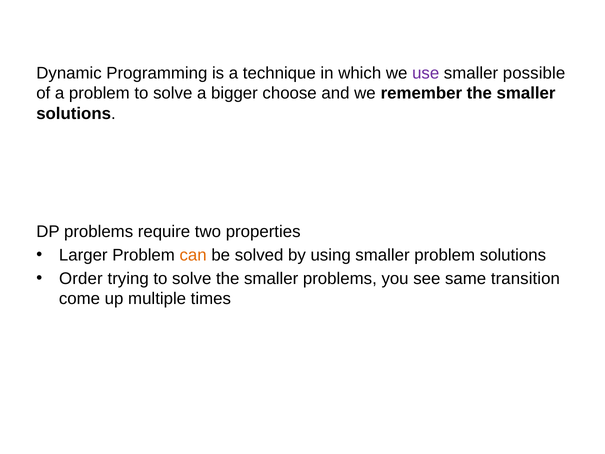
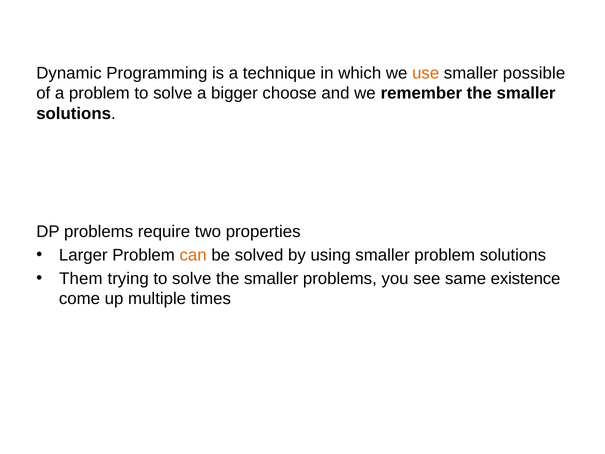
use colour: purple -> orange (426, 73)
Order: Order -> Them (81, 278)
transition: transition -> existence (526, 278)
